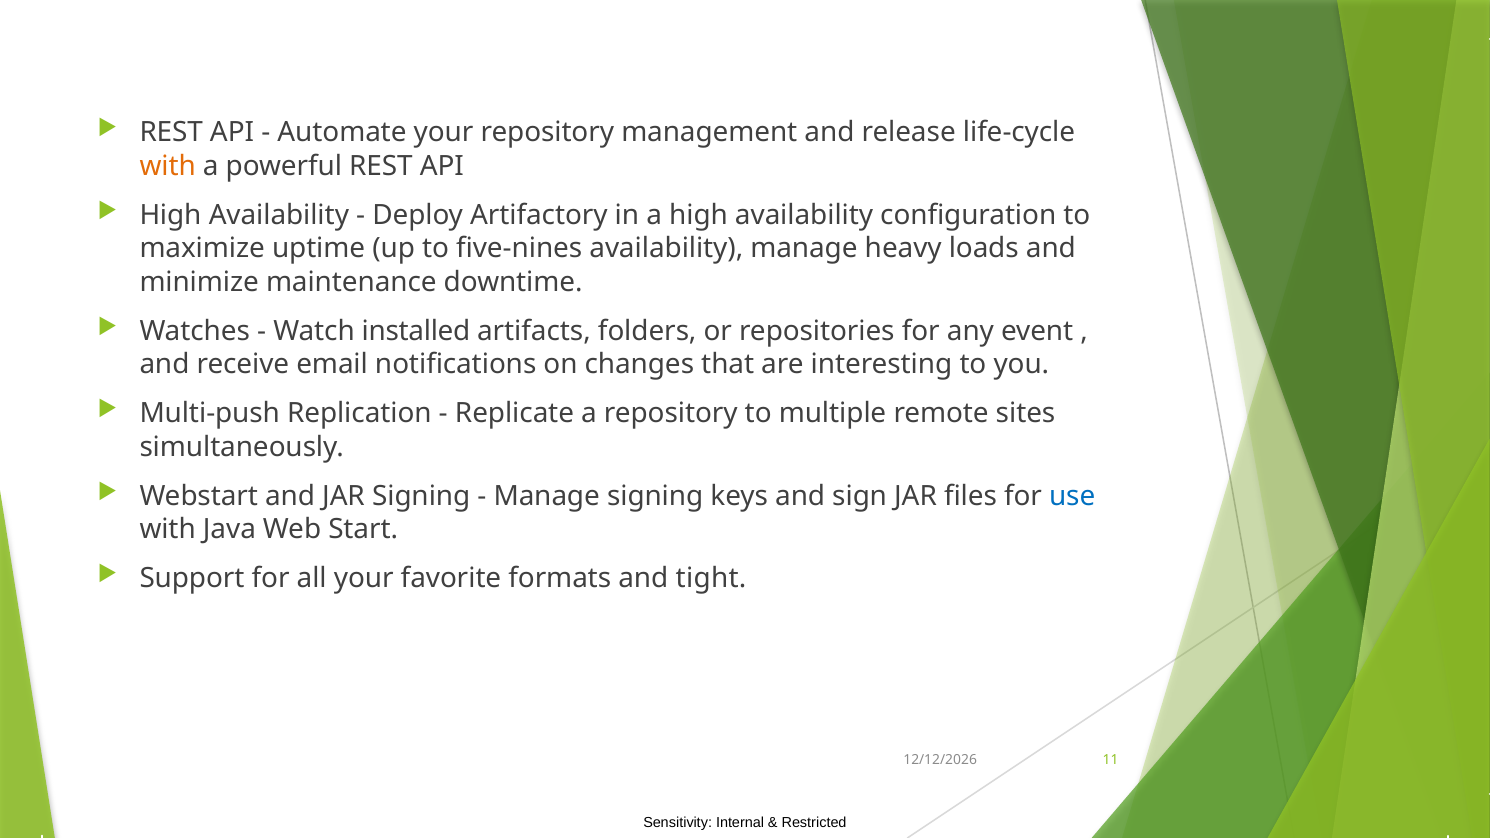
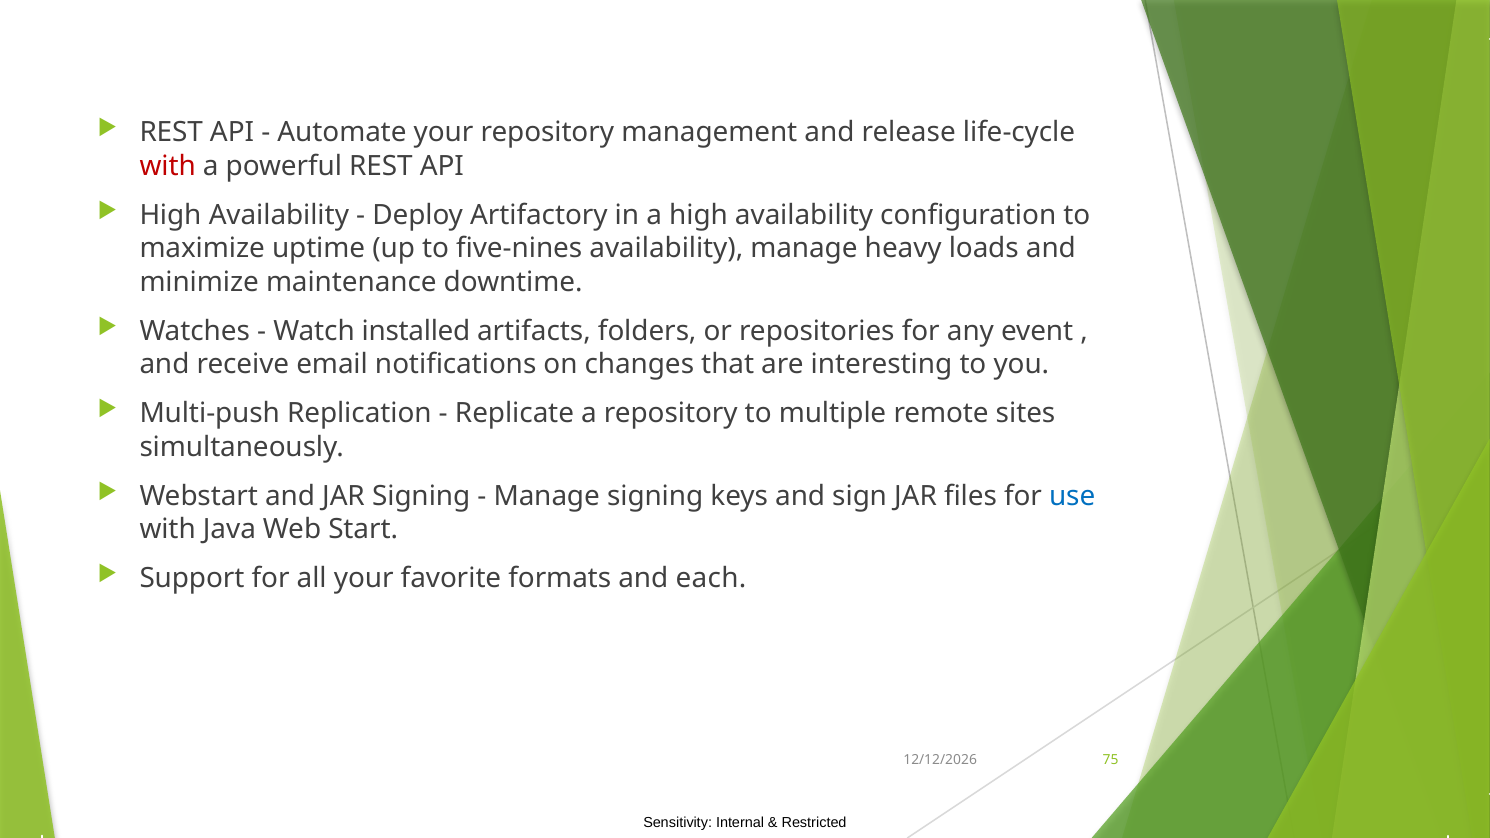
with colour: orange -> red (168, 166)
tight: tight -> each (711, 579)
11: 11 -> 75 (1111, 761)
